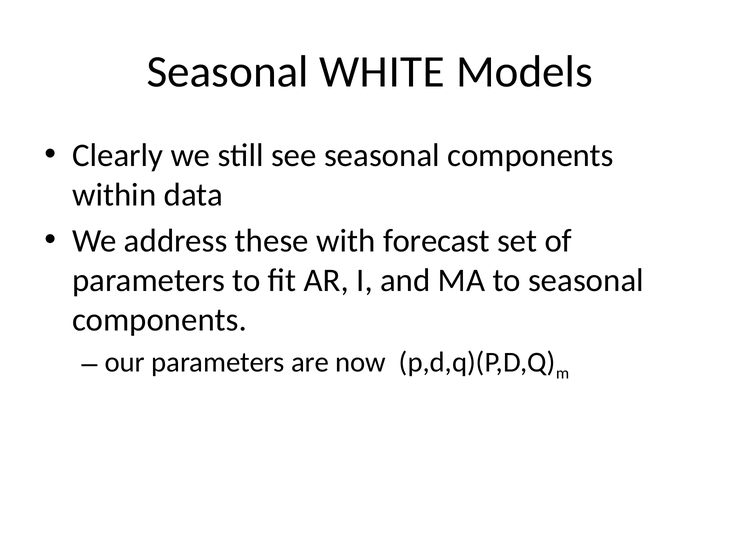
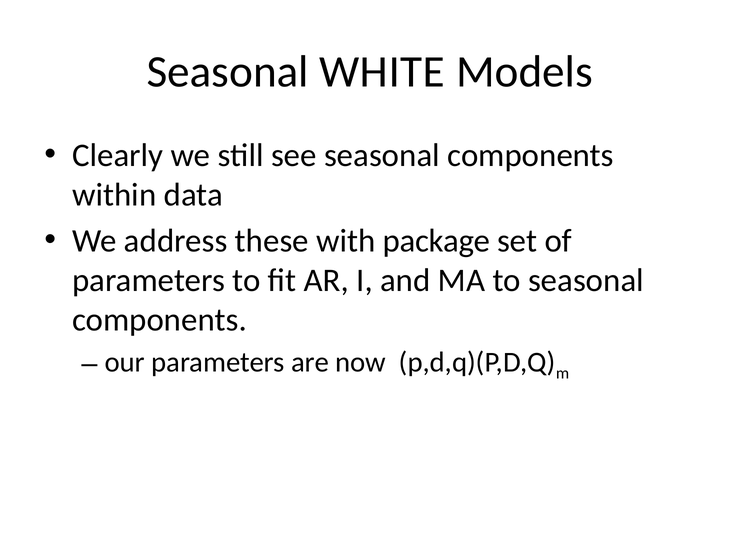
forecast: forecast -> package (436, 241)
